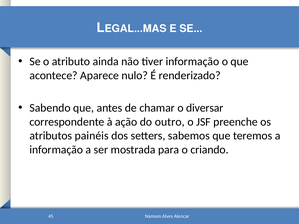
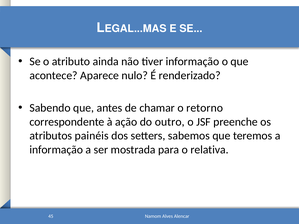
diversar: diversar -> retorno (205, 108)
criando: criando -> relativa (210, 150)
